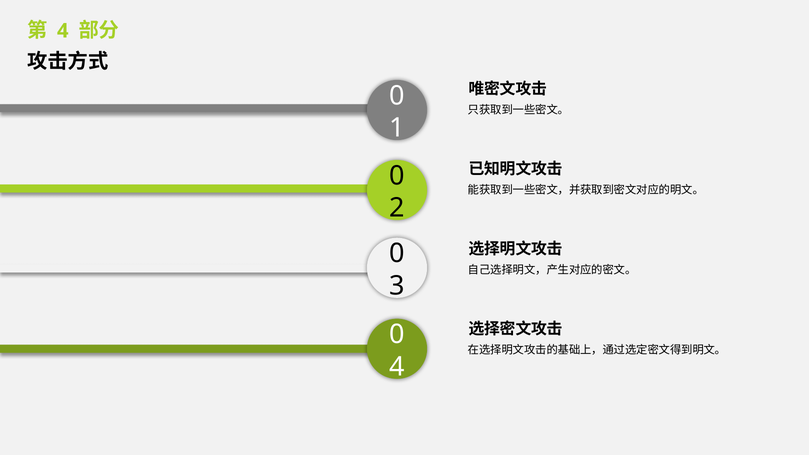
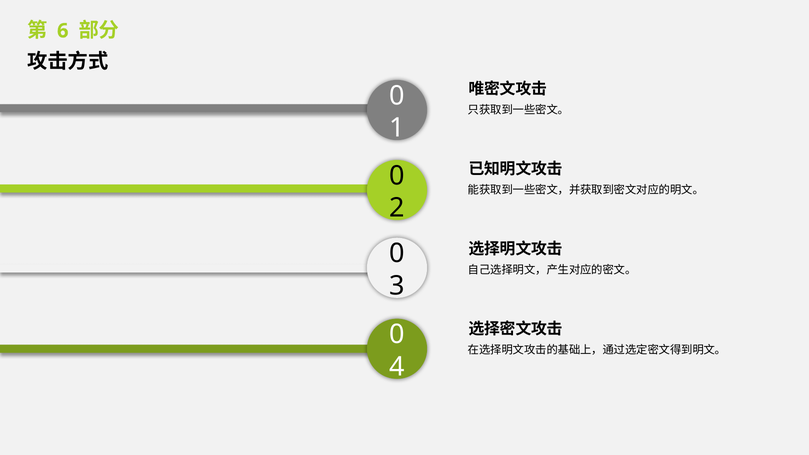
4: 4 -> 6 (63, 31)
